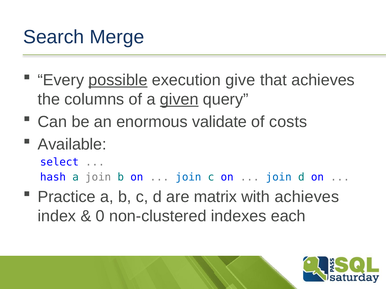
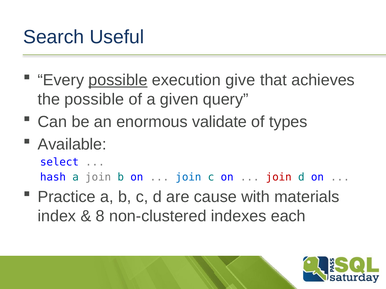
Merge: Merge -> Useful (117, 37)
the columns: columns -> possible (94, 100)
given underline: present -> none (179, 100)
costs: costs -> types (288, 122)
join colour: blue -> red (279, 177)
matrix: matrix -> cause (215, 197)
with achieves: achieves -> materials (307, 197)
0: 0 -> 8 (100, 216)
